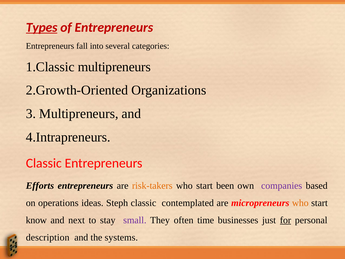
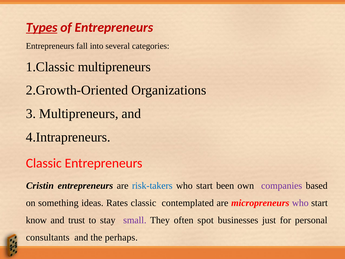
Efforts: Efforts -> Cristin (40, 185)
risk-takers colour: orange -> blue (152, 185)
operations: operations -> something (58, 203)
Steph: Steph -> Rates (117, 203)
who colour: orange -> purple (300, 203)
next: next -> trust (77, 220)
time: time -> spot (206, 220)
for underline: present -> none (285, 220)
description: description -> consultants (48, 237)
systems: systems -> perhaps (121, 237)
